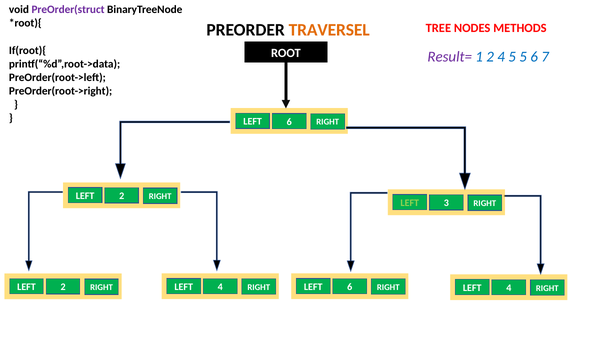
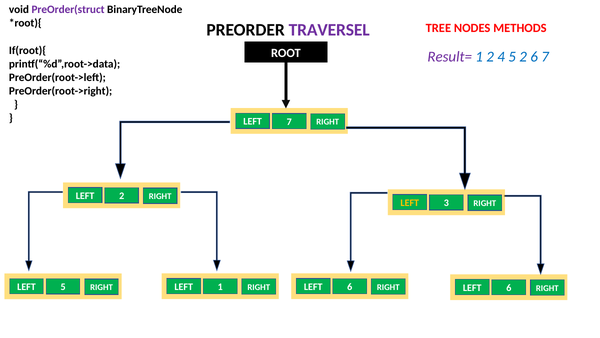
TRAVERSEL colour: orange -> purple (329, 30)
5 5: 5 -> 2 (523, 57)
6: 6 -> 7 (289, 122)
LEFT colour: light green -> yellow (410, 203)
2: 2 -> 5 (63, 287)
4: 4 -> 1 (220, 287)
4: 4 -> 6 (509, 288)
